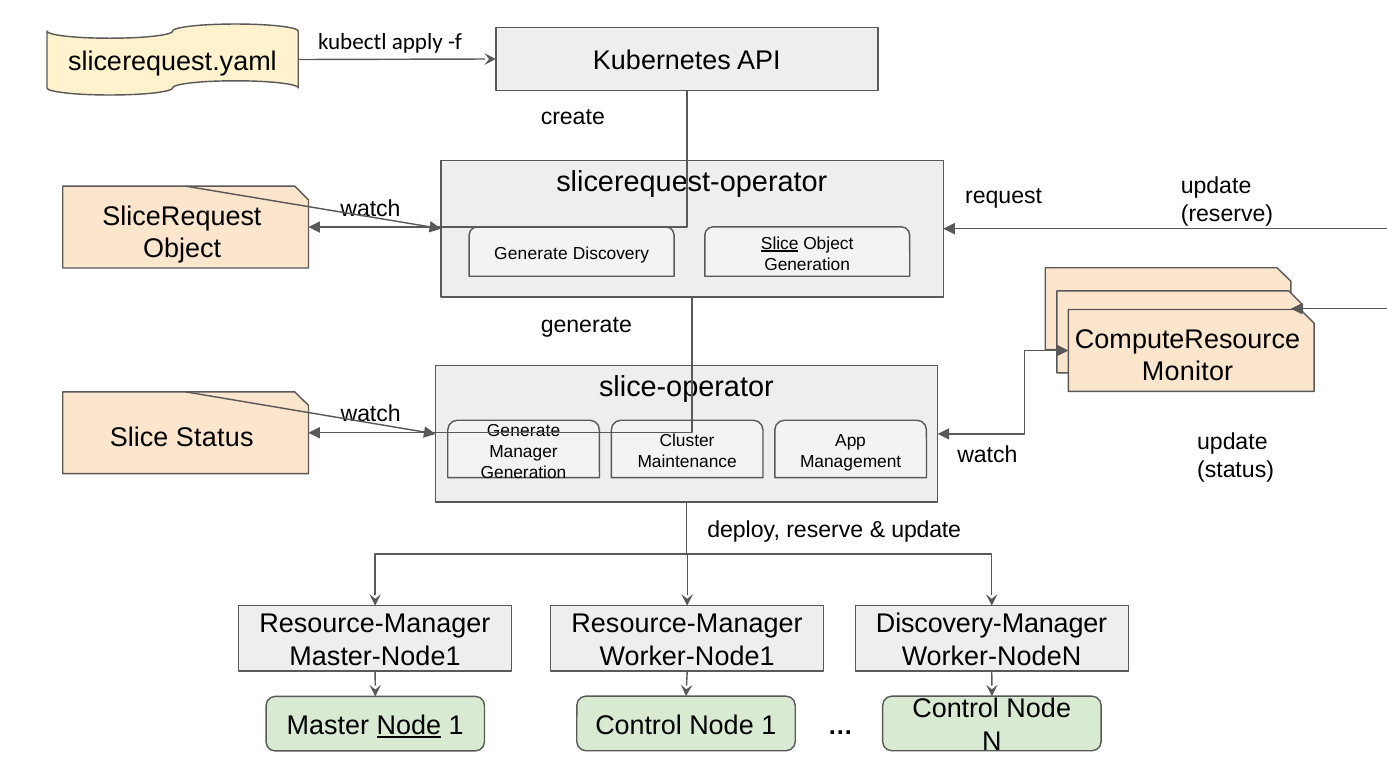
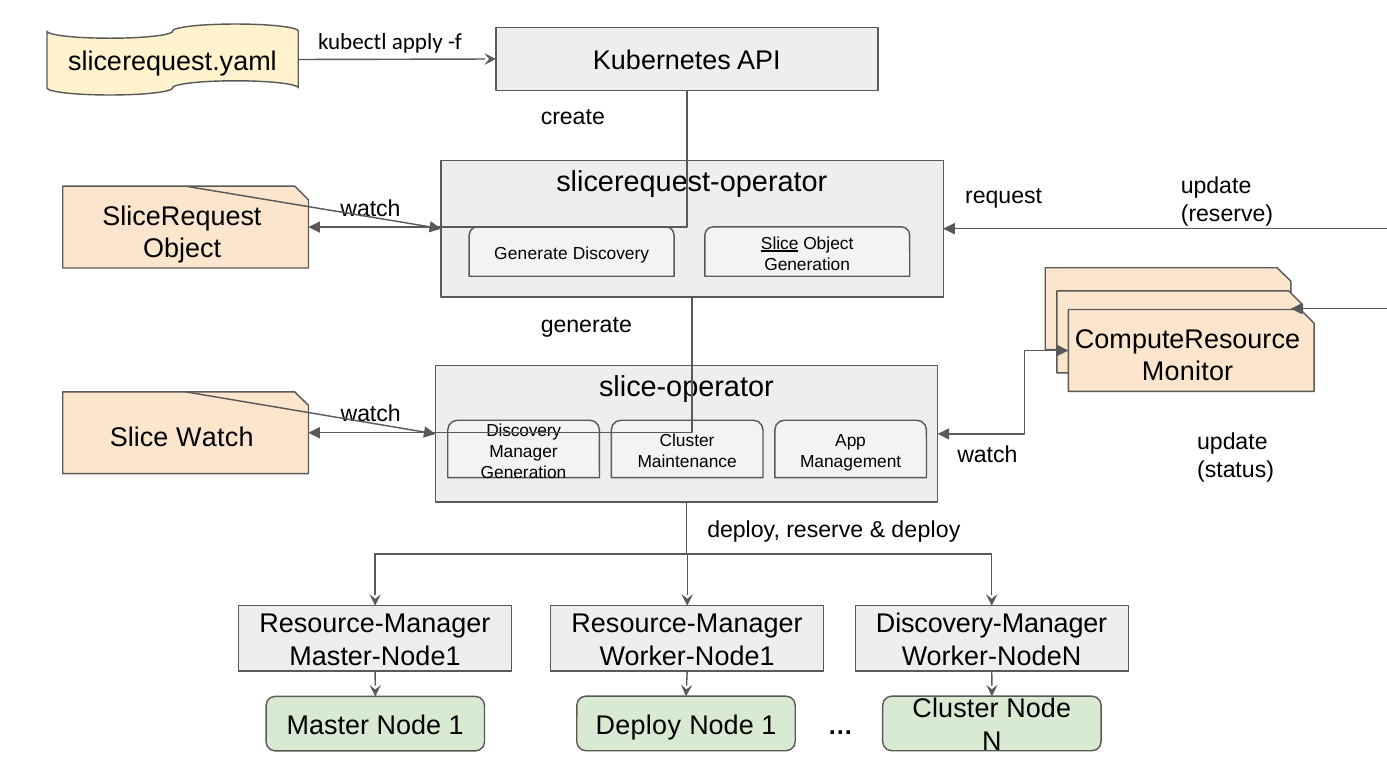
Generate: Generate -> Discovery (524, 431)
Slice Status: Status -> Watch (215, 438)
update: update -> deploy (926, 530)
Control: Control -> Cluster (956, 709)
Node underline: present -> none (409, 726)
Control: Control -> Deploy (638, 725)
